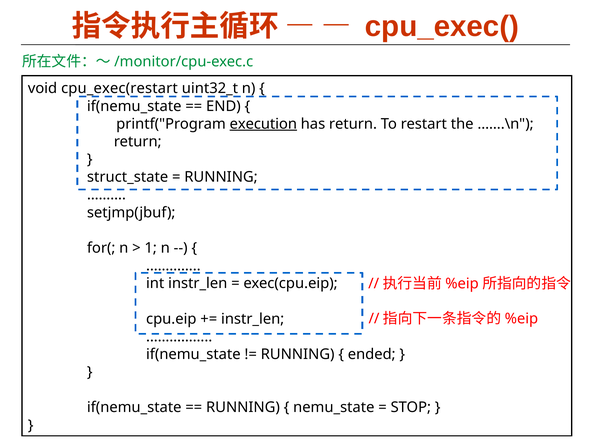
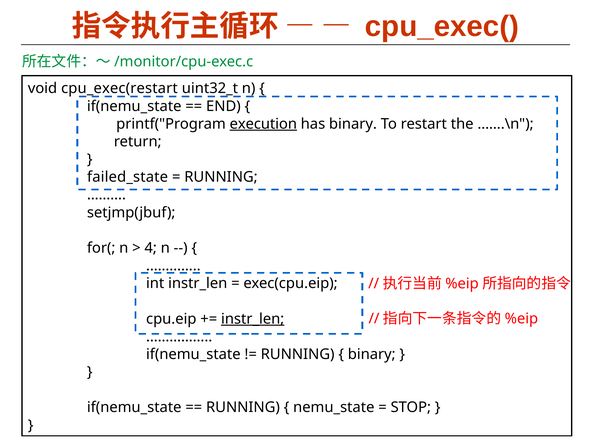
has return: return -> binary (353, 124)
struct_state: struct_state -> failed_state (128, 177)
1: 1 -> 4 (151, 248)
instr_len underline: none -> present (253, 319)
ended: ended -> binary (372, 354)
